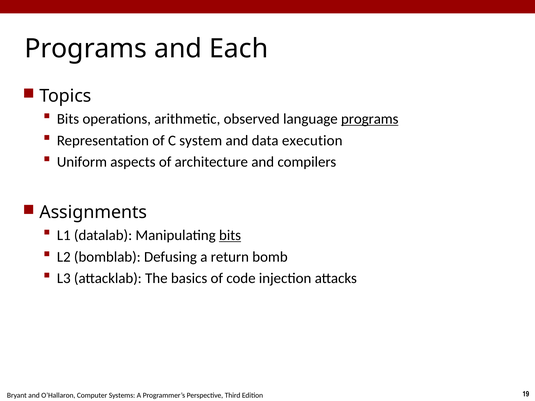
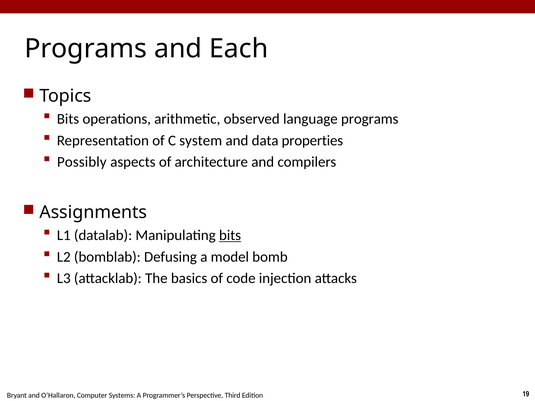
programs underline: present -> none (370, 119)
execution: execution -> properties (312, 141)
Uniform: Uniform -> Possibly (82, 162)
return: return -> model (230, 257)
